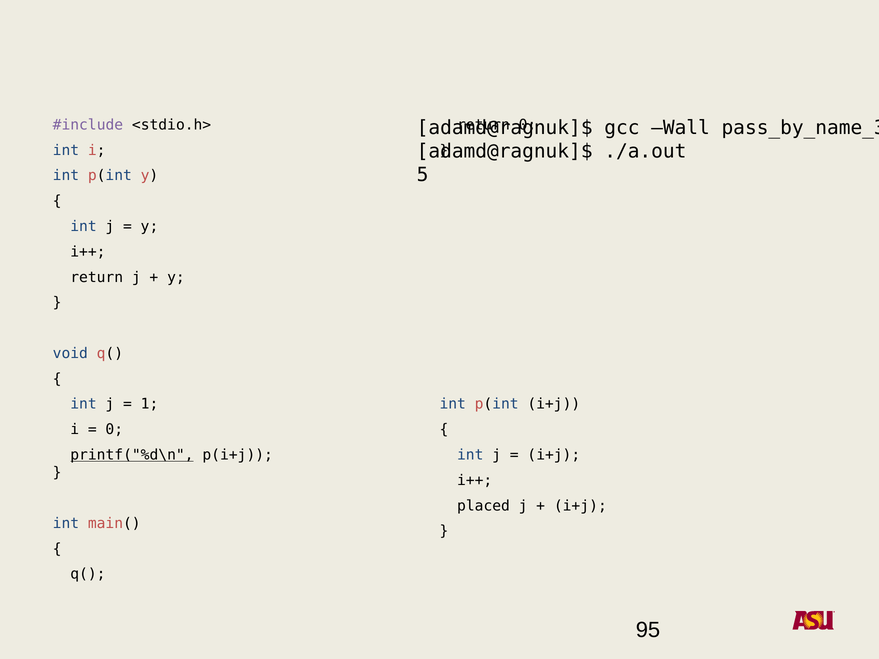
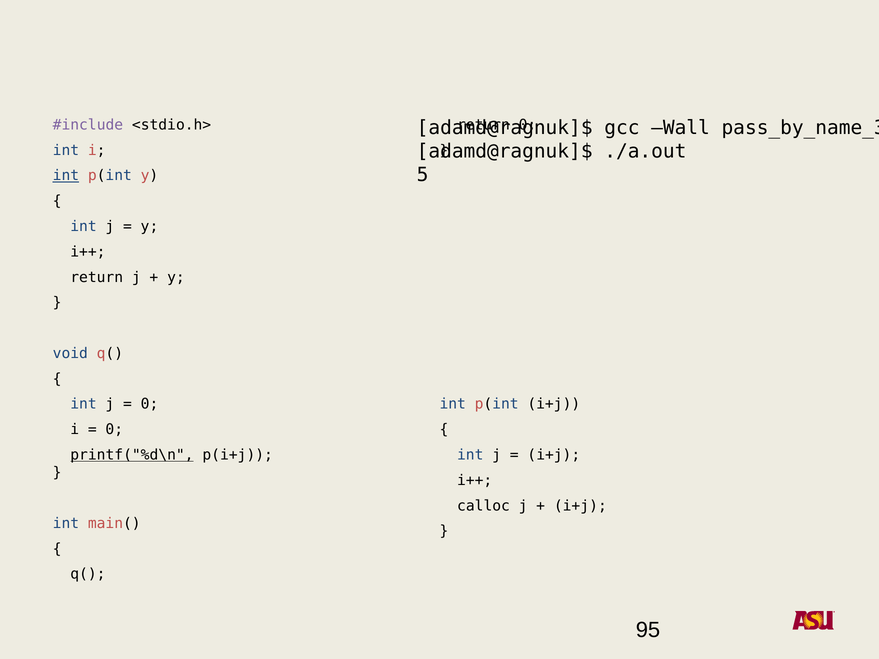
int underline: none -> present (66, 176)
1: 1 -> 0 (150, 404)
placed: placed -> calloc (484, 506)
